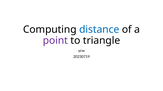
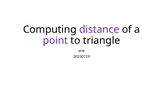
distance colour: blue -> purple (99, 30)
